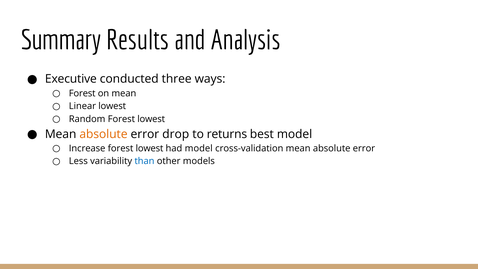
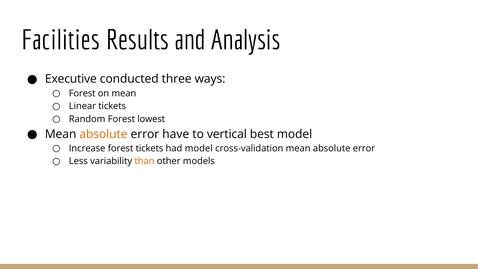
Summary: Summary -> Facilities (61, 40)
Linear lowest: lowest -> tickets (112, 106)
drop: drop -> have (176, 134)
returns: returns -> vertical (227, 134)
lowest: lowest -> tickets (150, 148)
than colour: blue -> orange (144, 161)
